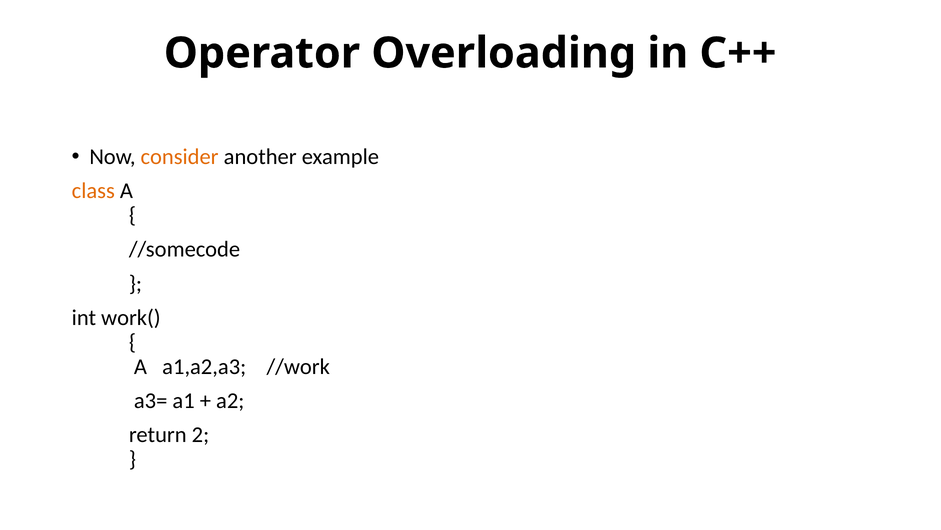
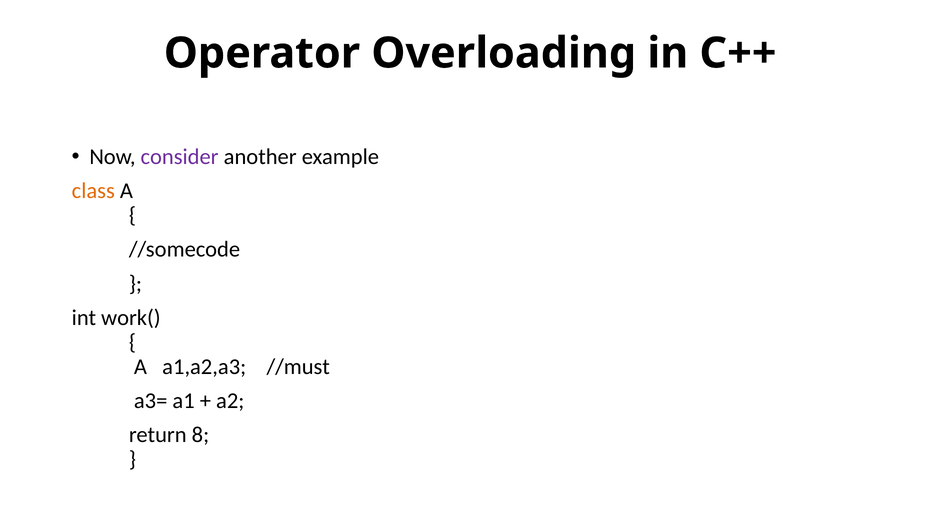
consider colour: orange -> purple (180, 156)
//work: //work -> //must (298, 366)
2: 2 -> 8 (200, 434)
